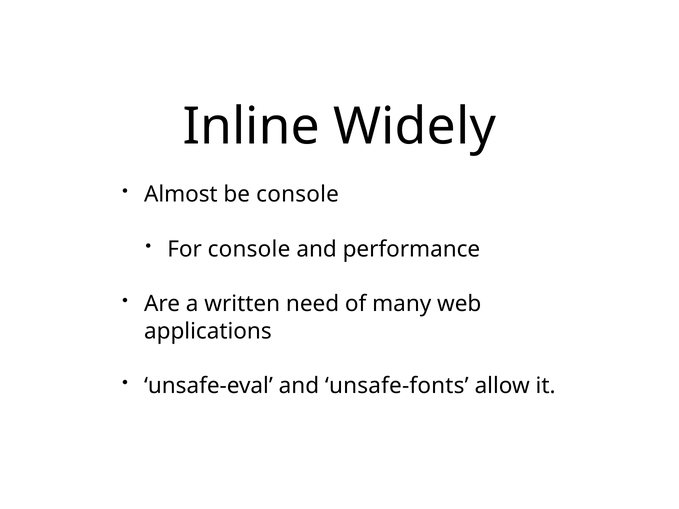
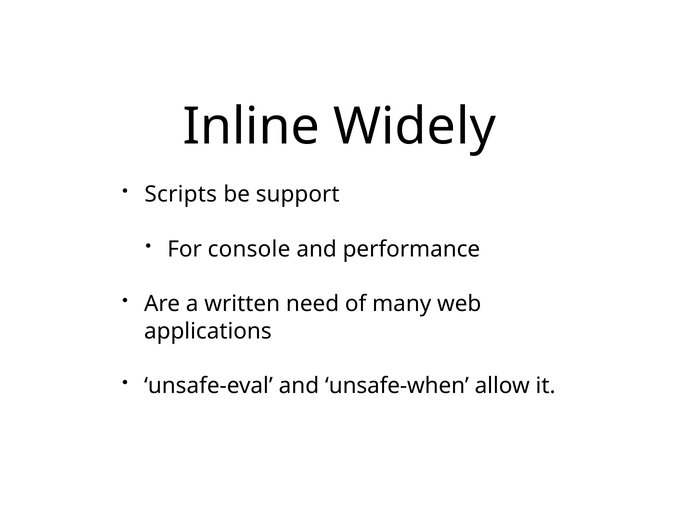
Almost: Almost -> Scripts (181, 194)
be console: console -> support (298, 194)
unsafe-fonts: unsafe-fonts -> unsafe-when (397, 386)
